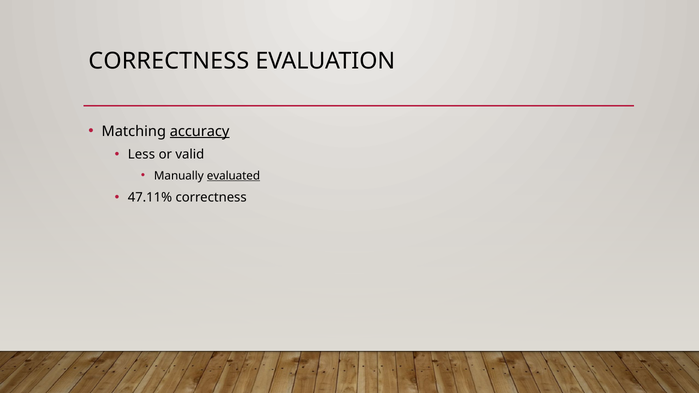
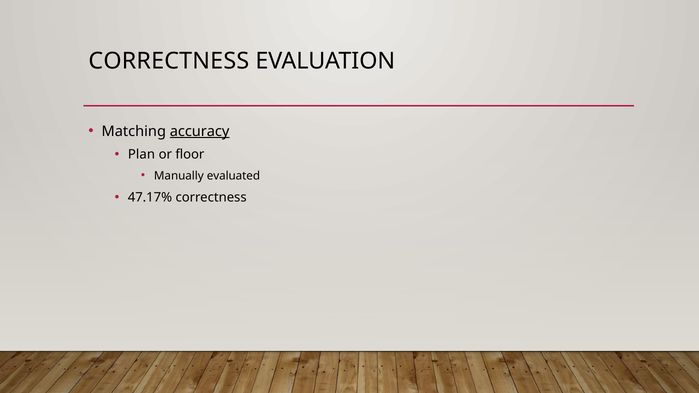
Less: Less -> Plan (141, 155)
valid: valid -> floor (190, 155)
evaluated underline: present -> none (233, 176)
47.11%: 47.11% -> 47.17% (150, 198)
